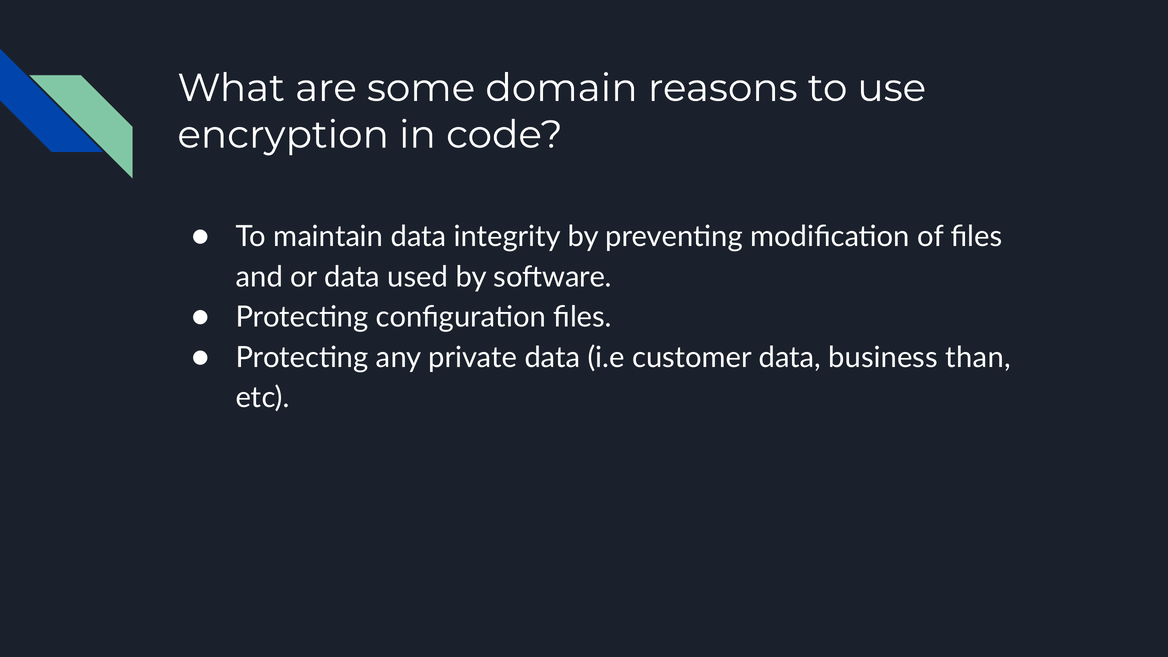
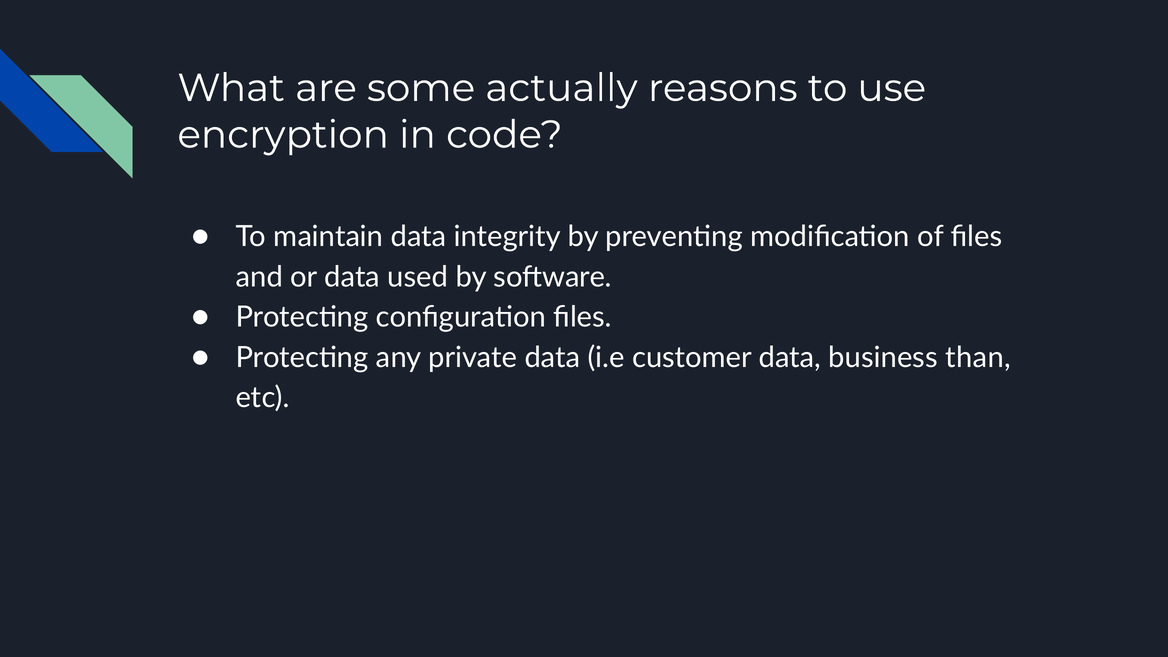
domain: domain -> actually (561, 88)
